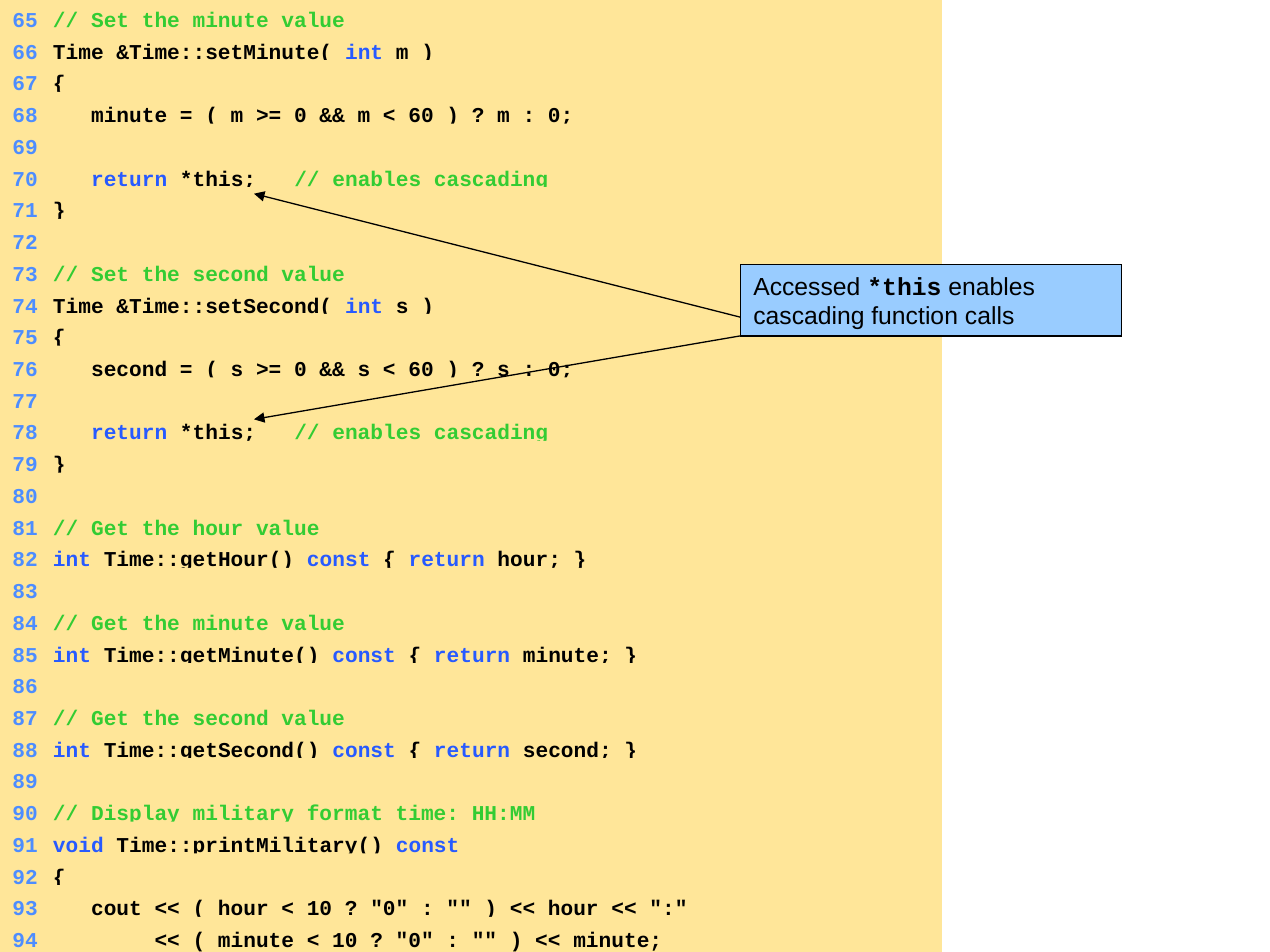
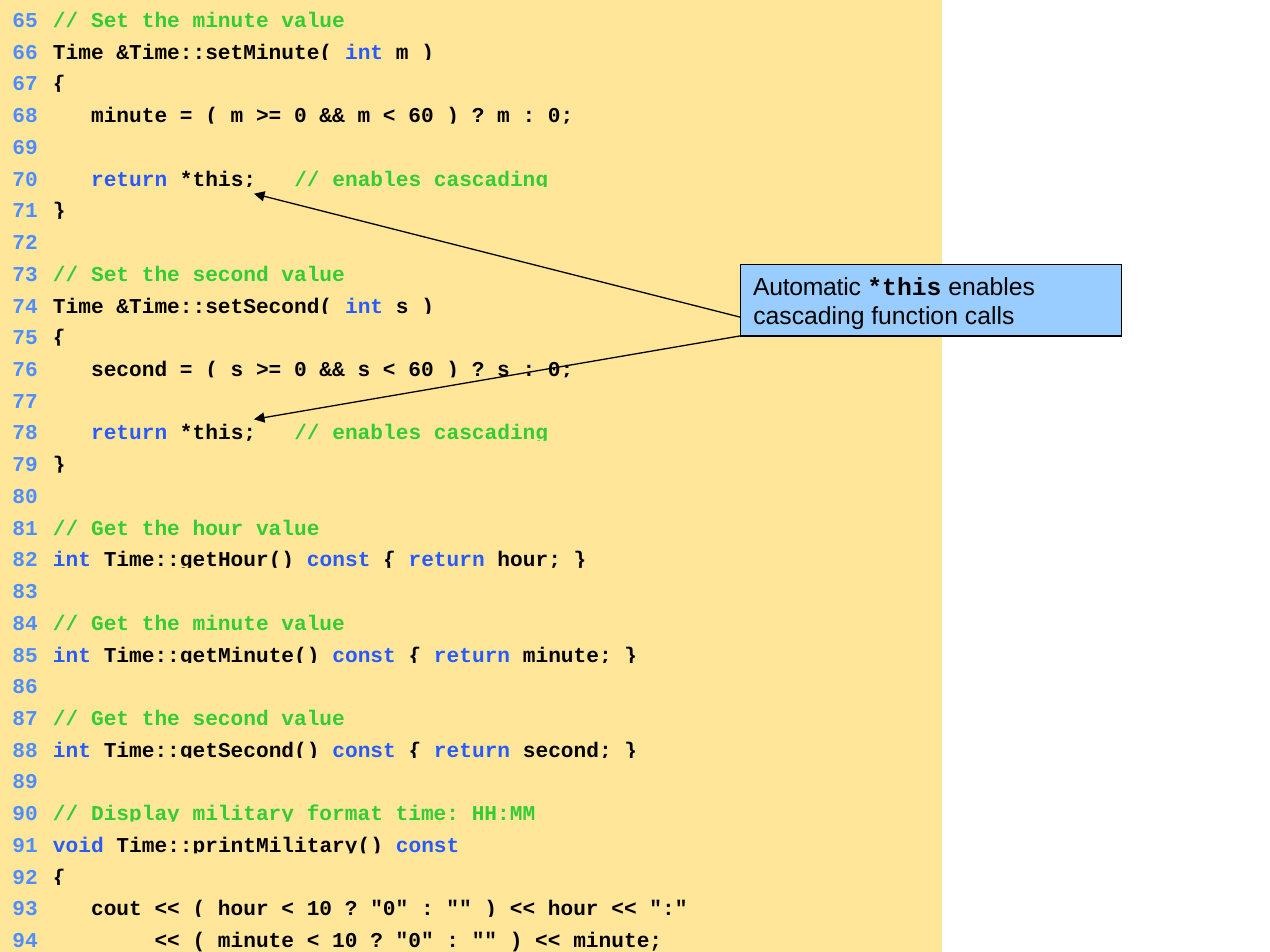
Accessed: Accessed -> Automatic (807, 287)
